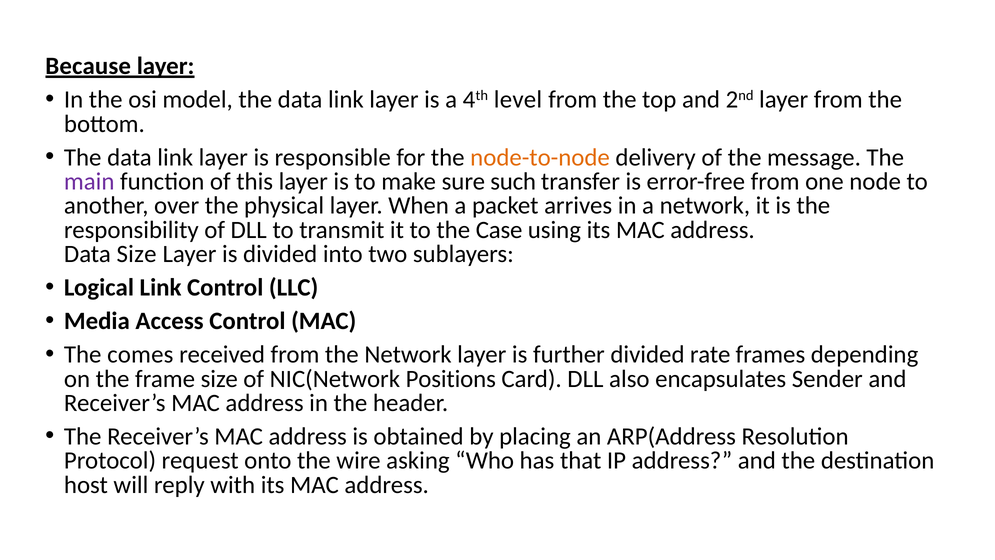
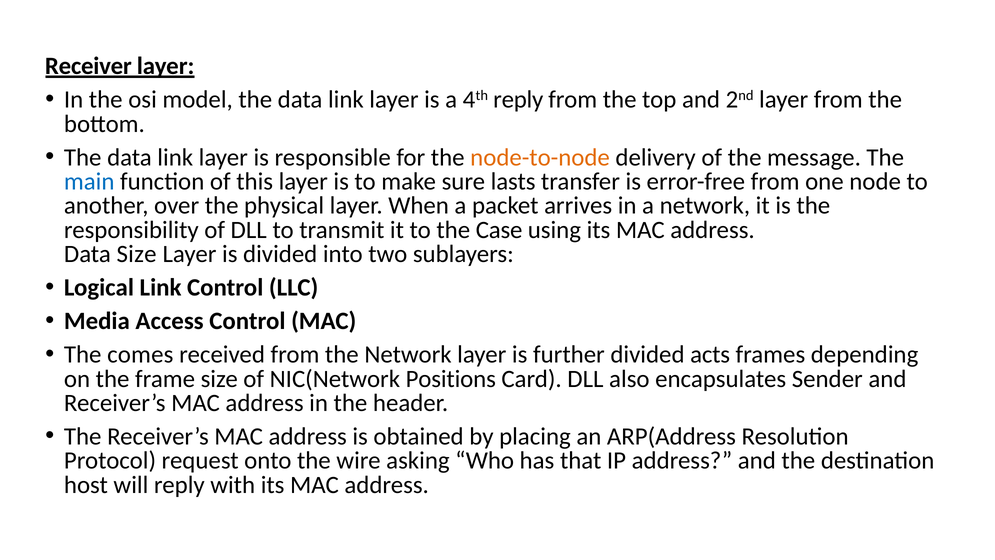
Because: Because -> Receiver (88, 66)
4th level: level -> reply (518, 100)
main colour: purple -> blue (89, 181)
such: such -> lasts (513, 181)
rate: rate -> acts (710, 354)
